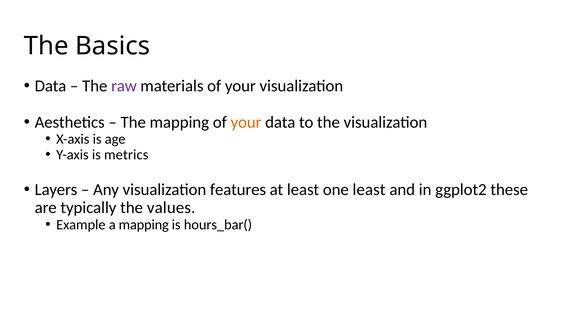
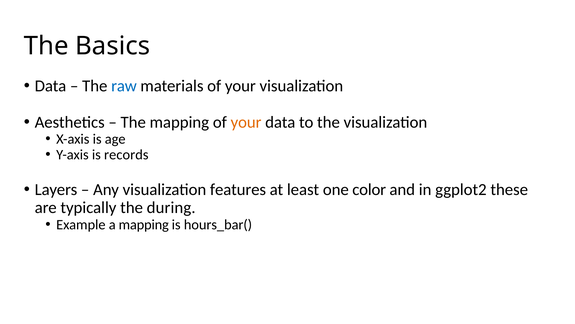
raw colour: purple -> blue (124, 86)
metrics: metrics -> records (126, 154)
one least: least -> color (369, 189)
values: values -> during (171, 207)
